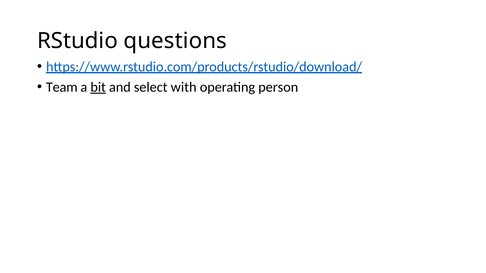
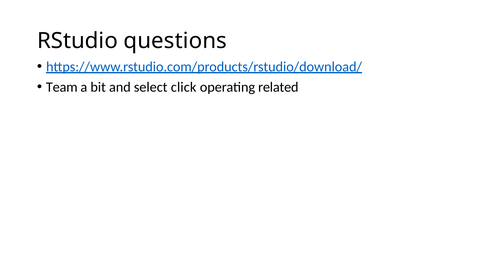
bit underline: present -> none (98, 87)
with: with -> click (184, 87)
person: person -> related (278, 87)
